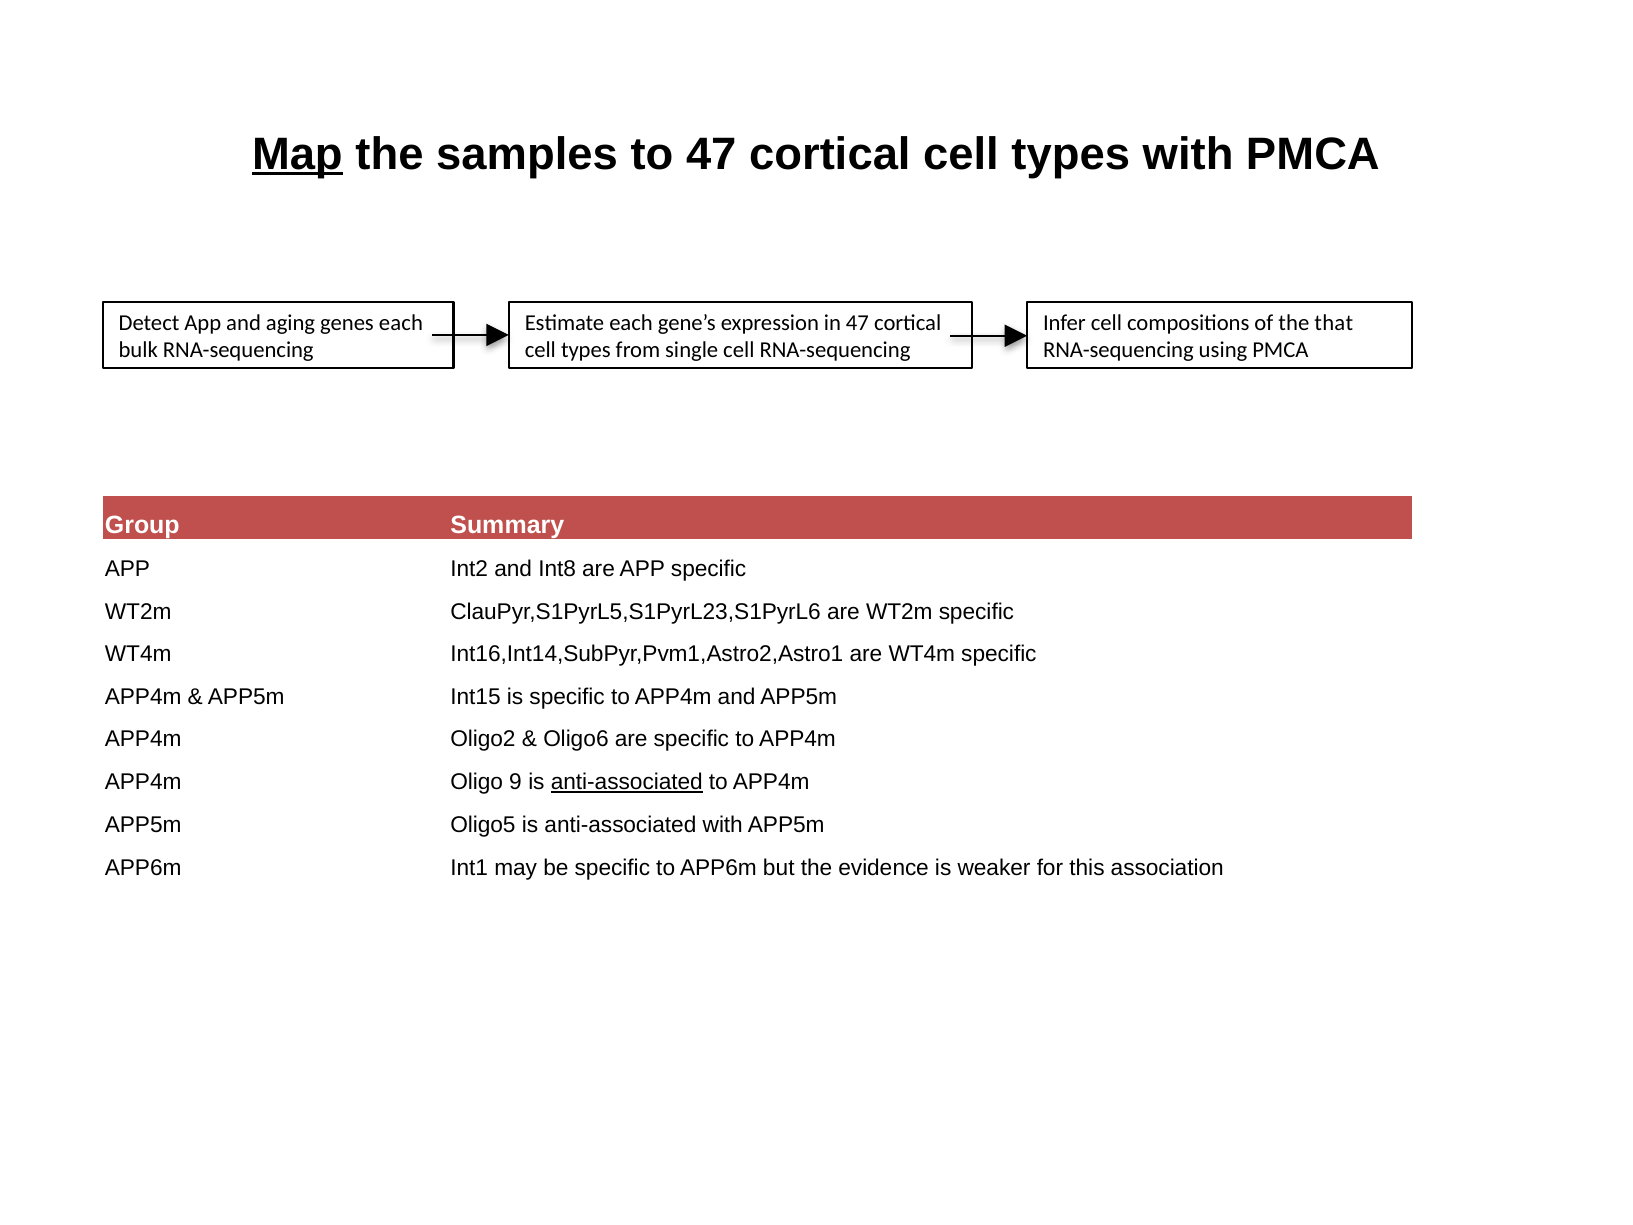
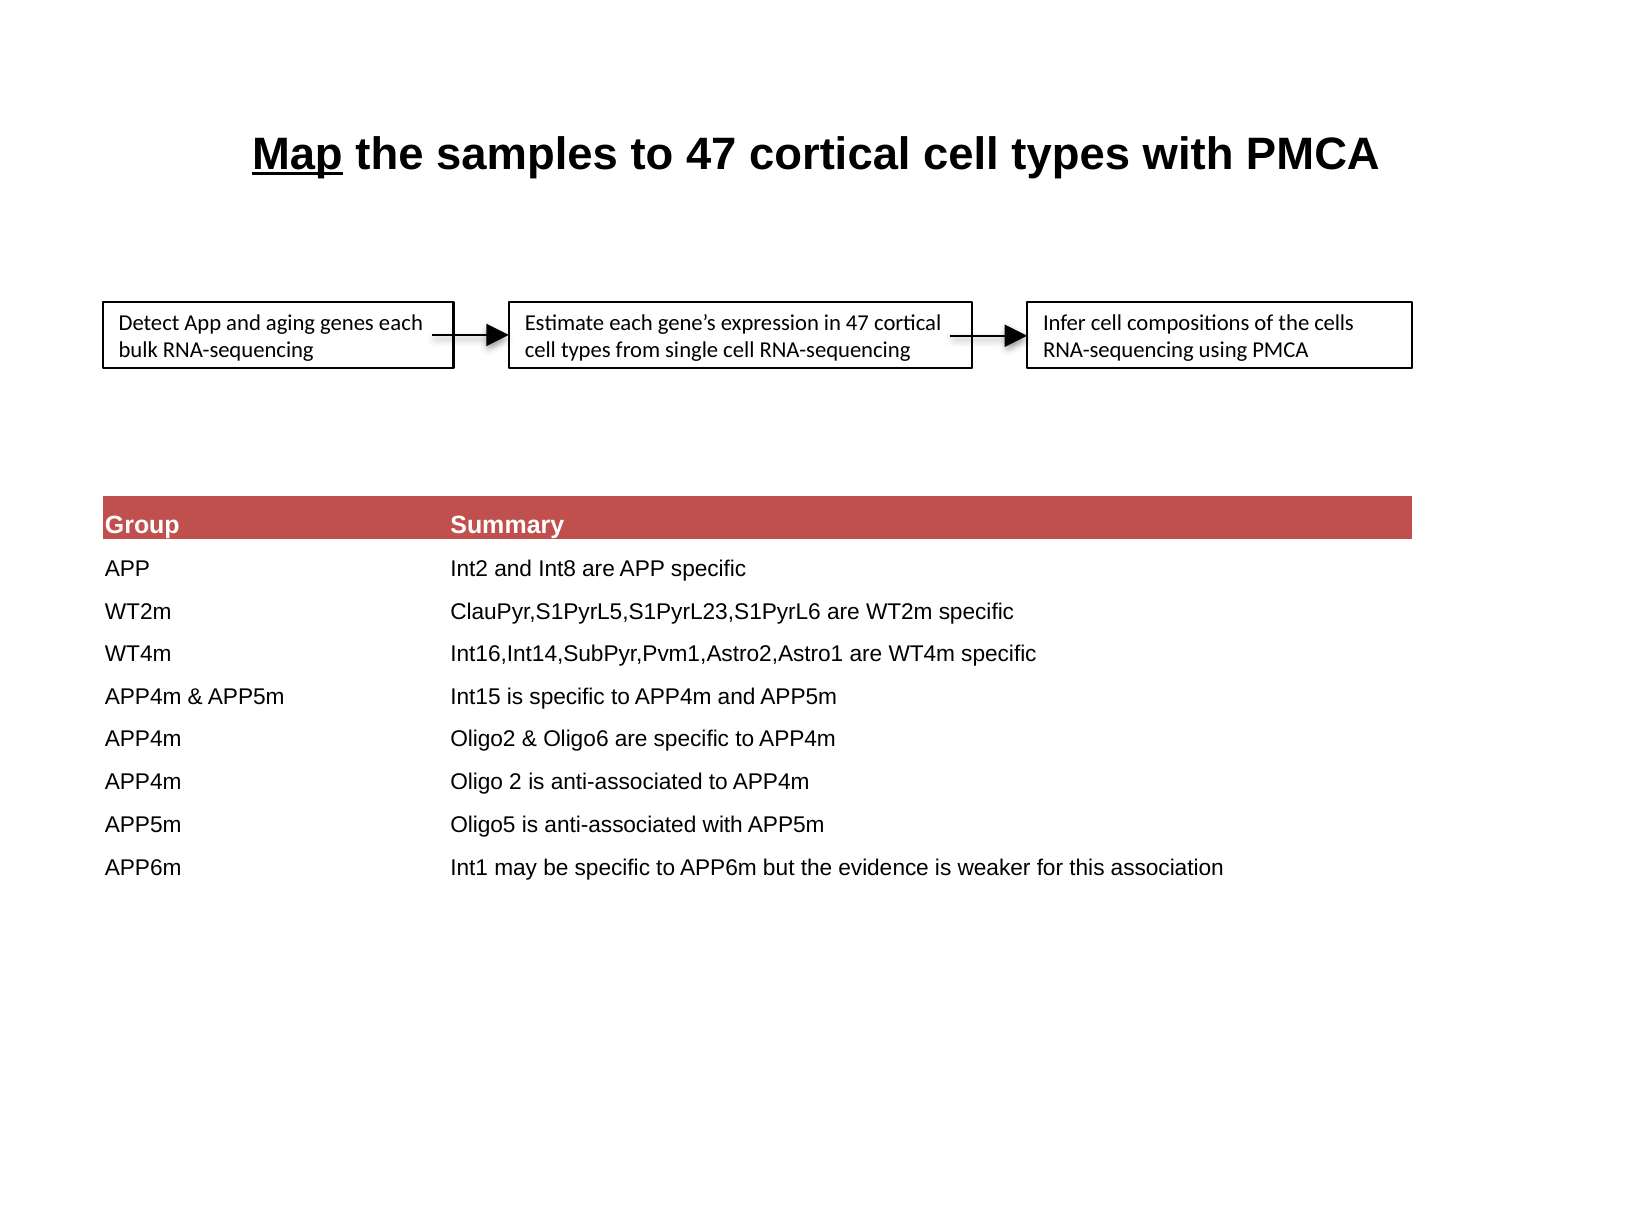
that: that -> cells (1334, 323)
9: 9 -> 2 (516, 782)
anti-associated underline: present -> none (627, 782)
